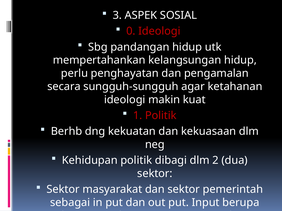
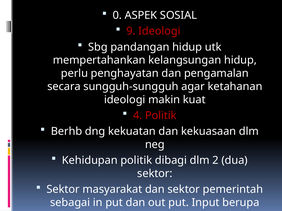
3: 3 -> 0 (117, 15)
0: 0 -> 9 (131, 31)
1: 1 -> 4 (138, 116)
